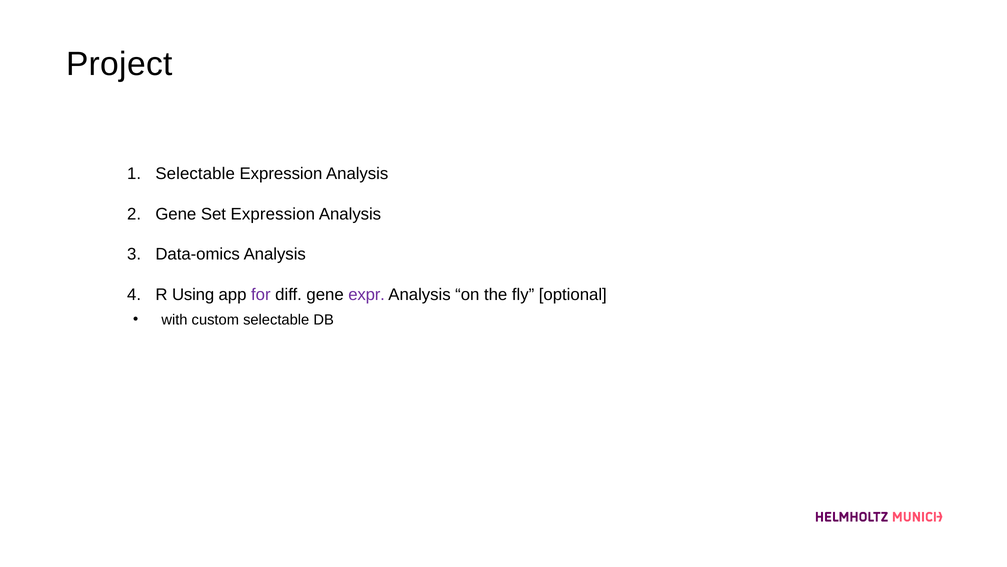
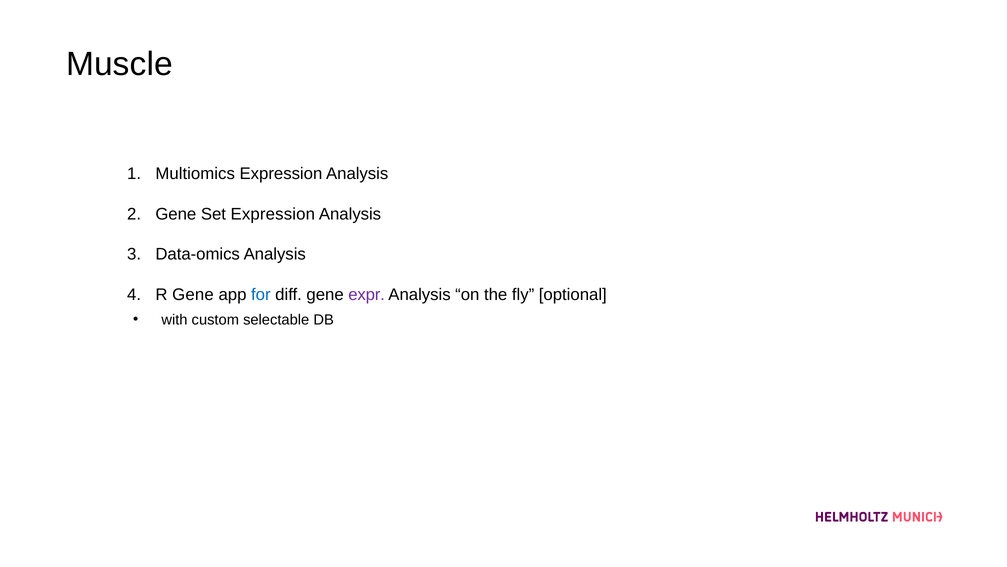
Project: Project -> Muscle (120, 64)
Selectable: Selectable -> Multiomics (195, 174)
R Using: Using -> Gene (193, 294)
for colour: purple -> blue (261, 294)
